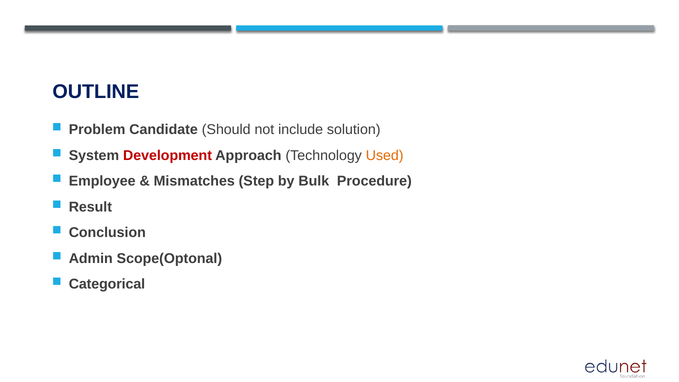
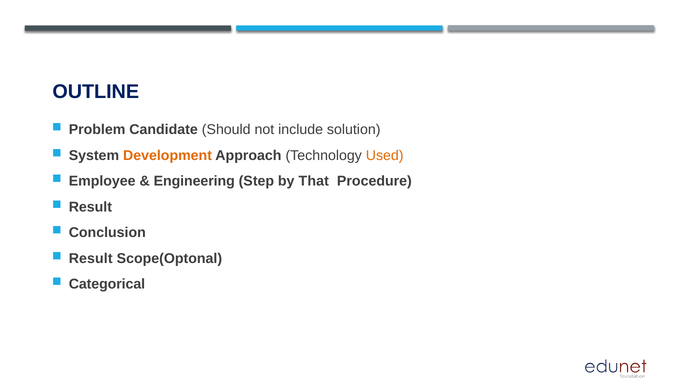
Development colour: red -> orange (168, 155)
Mismatches: Mismatches -> Engineering (194, 181)
Bulk: Bulk -> That (314, 181)
Admin: Admin -> Result (91, 258)
